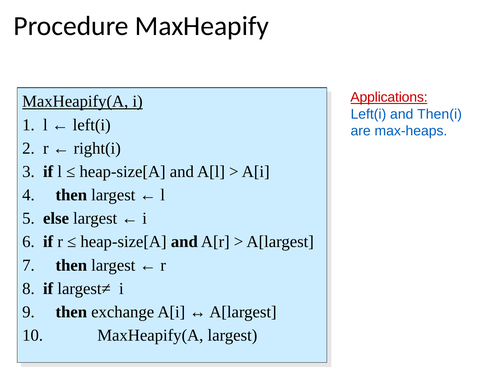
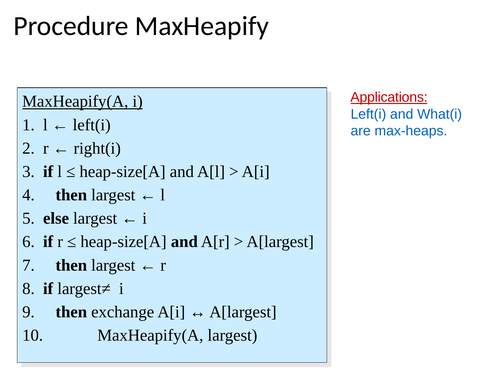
Then(i: Then(i -> What(i (440, 114)
